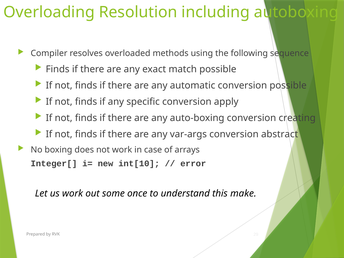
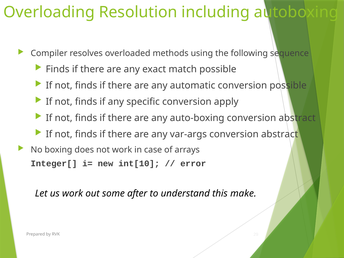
auto-boxing conversion creating: creating -> abstract (297, 118)
once: once -> after (137, 194)
